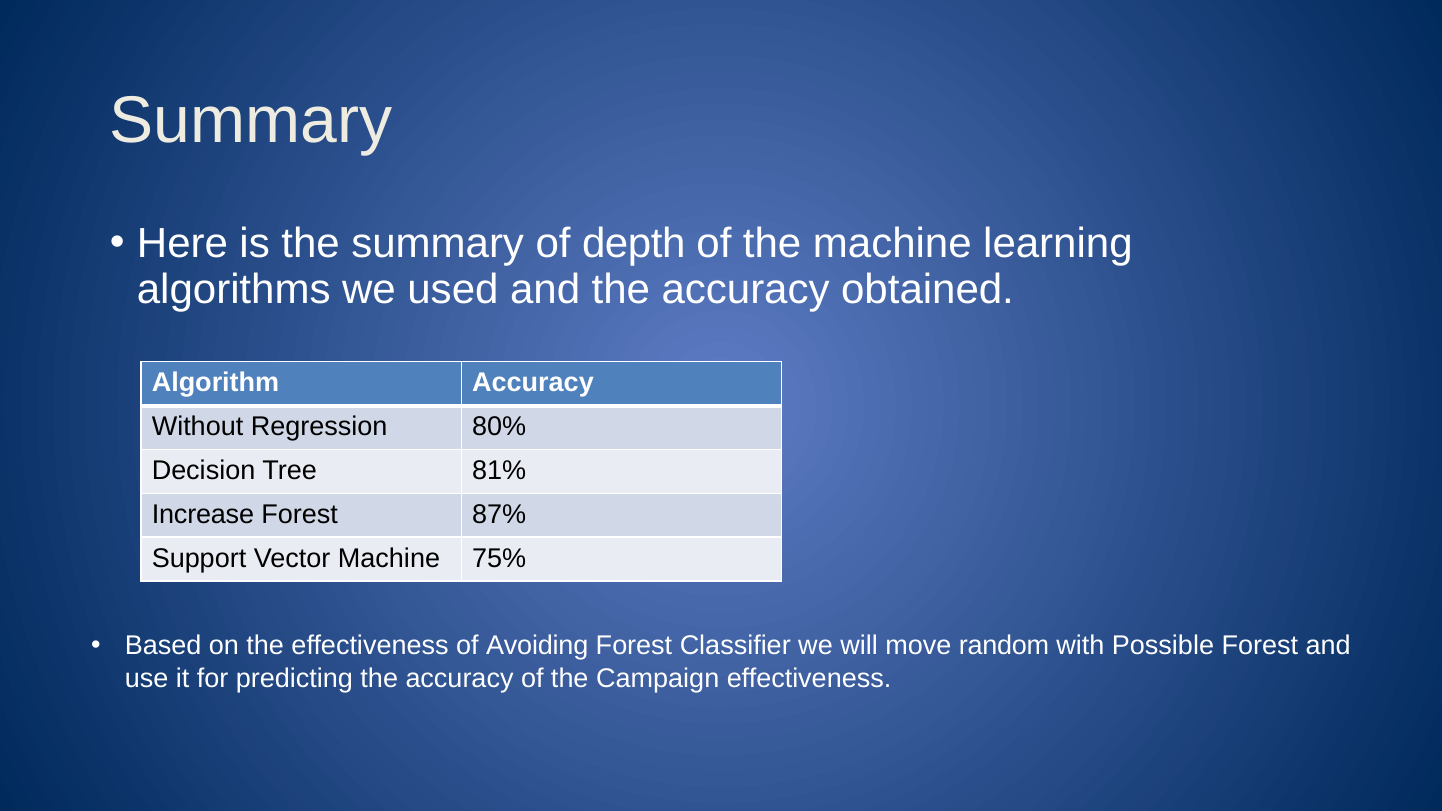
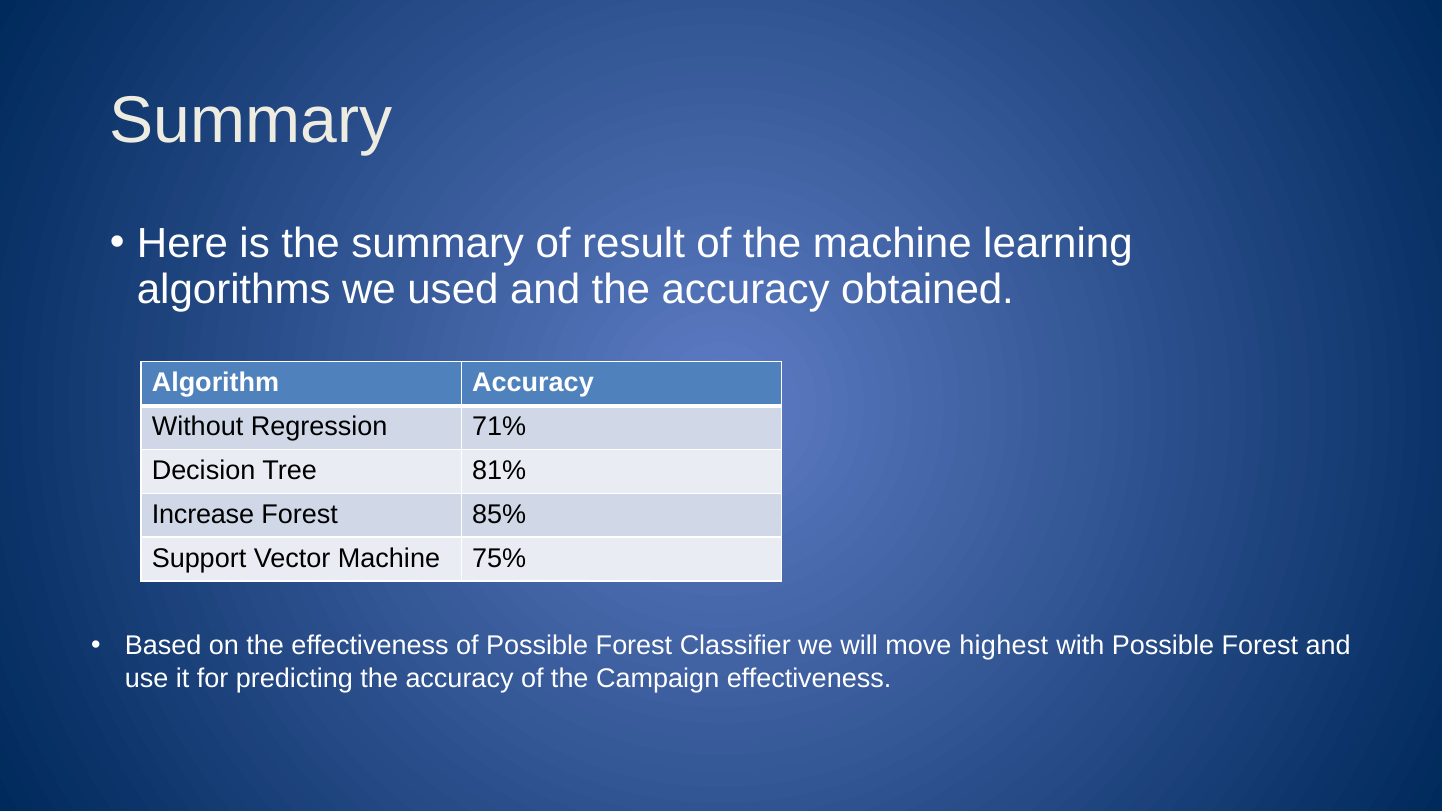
depth: depth -> result (634, 244)
80%: 80% -> 71% (499, 427)
87%: 87% -> 85% (499, 514)
of Avoiding: Avoiding -> Possible (537, 646)
random: random -> highest (1004, 646)
